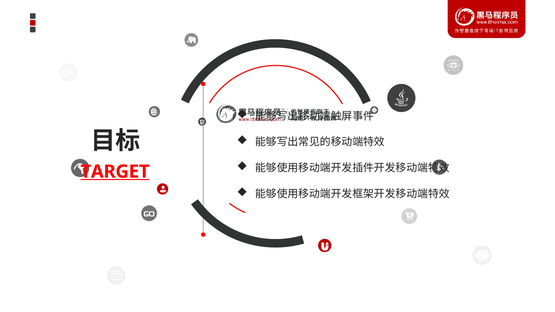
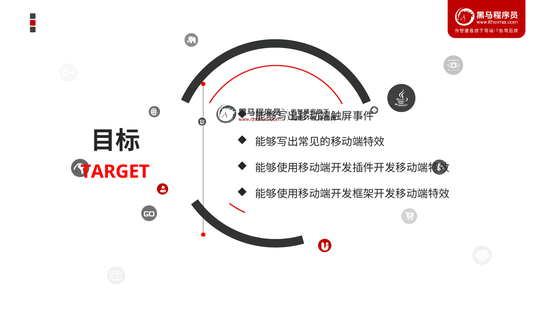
TARGET underline: present -> none (115, 172)
